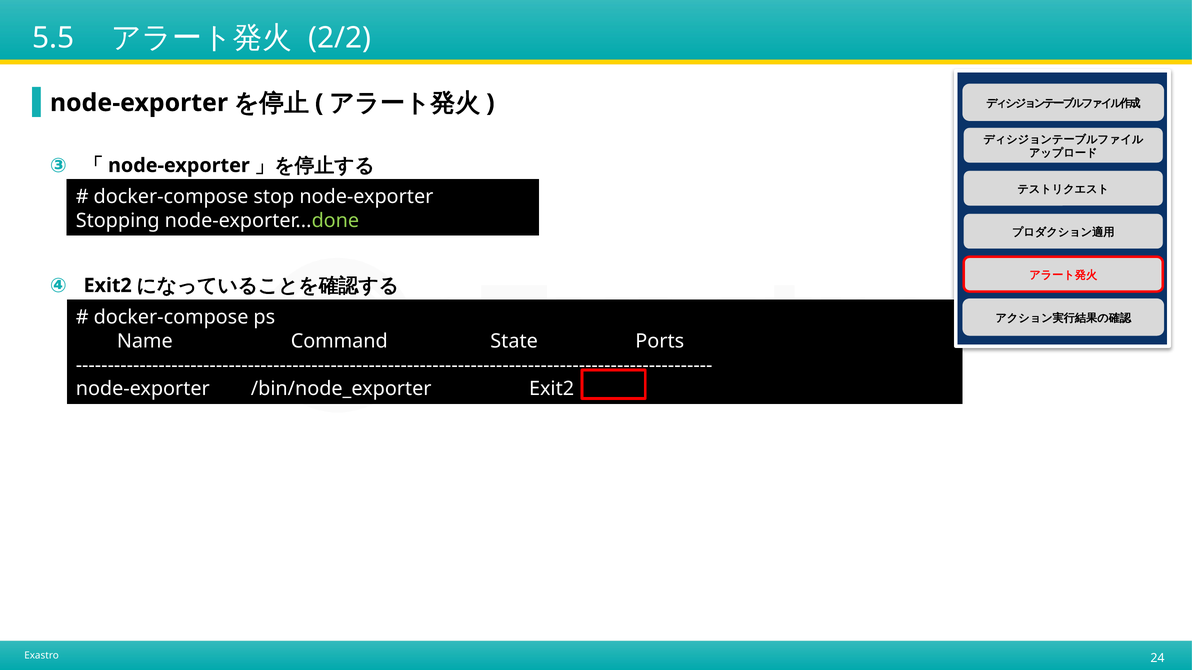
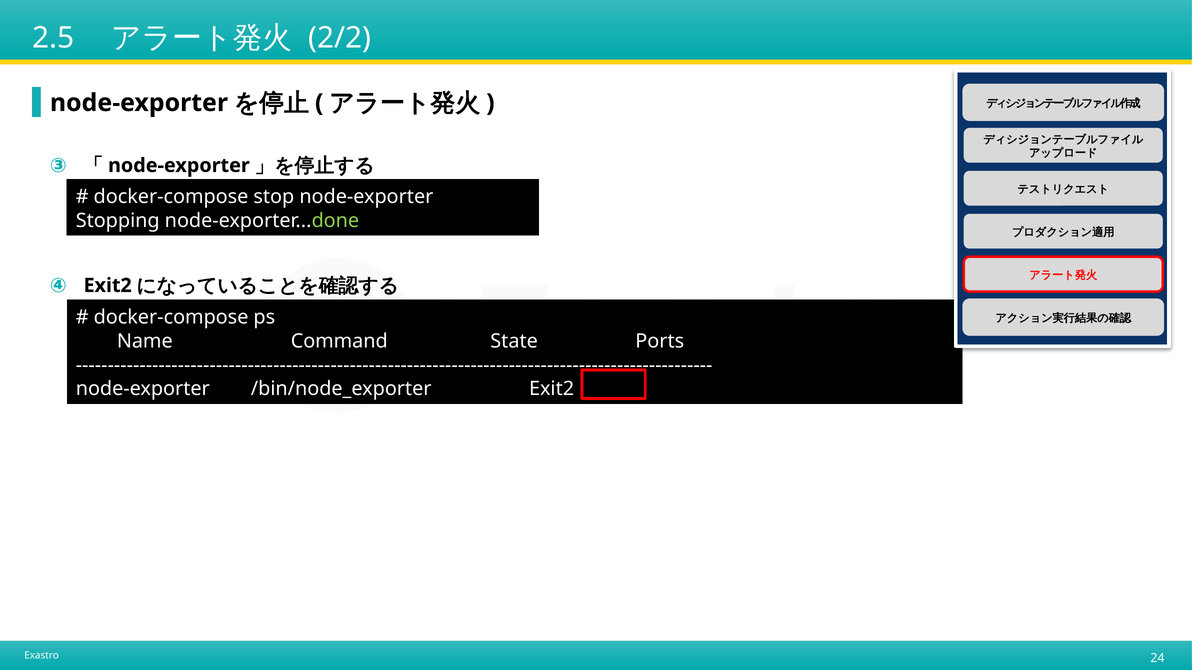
5.5: 5.5 -> 2.5 (53, 38)
